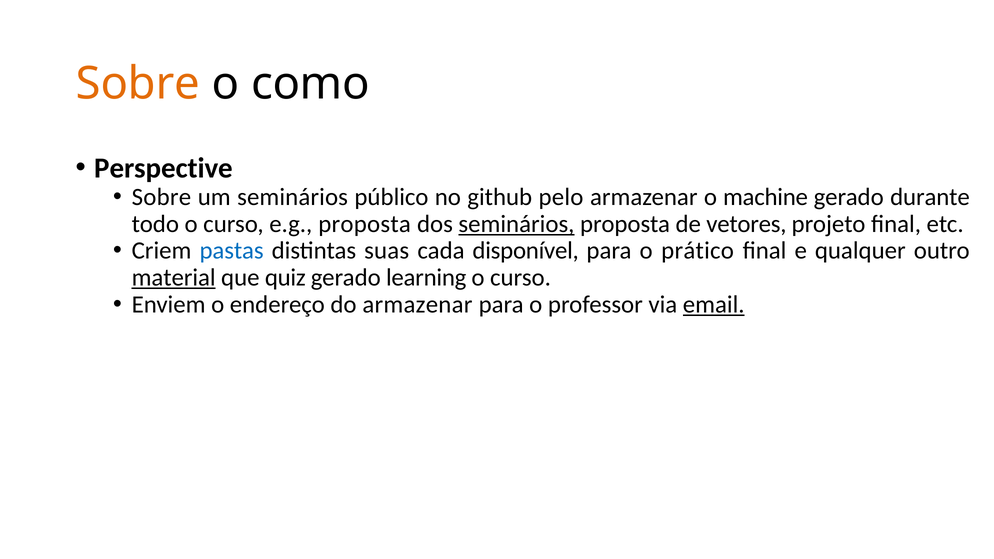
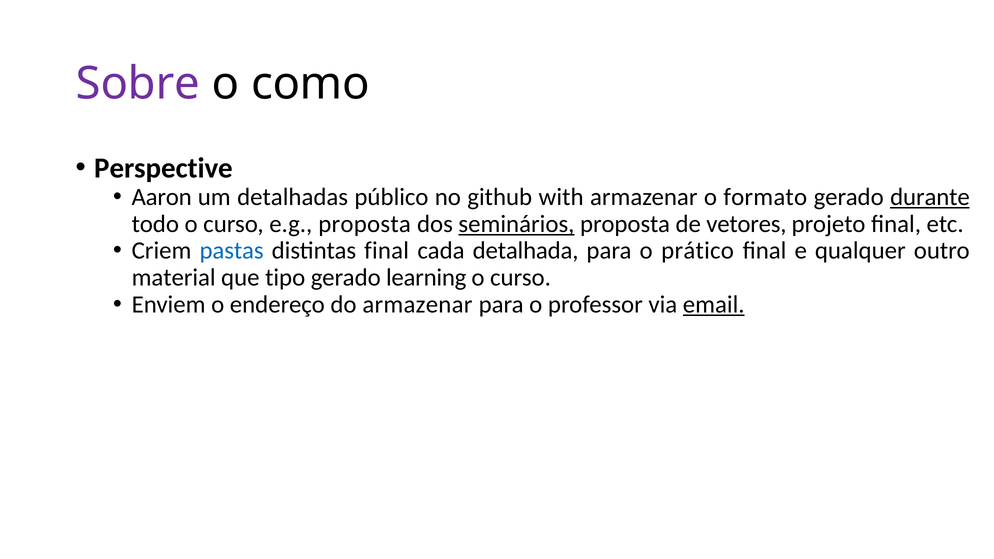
Sobre colour: orange -> purple (138, 83)
Sobre: Sobre -> Aaron (162, 197)
um seminários: seminários -> detalhadas (293, 197)
pelo: pelo -> with (561, 197)
machine: machine -> formato (765, 197)
durante underline: none -> present (930, 197)
distintas suas: suas -> final (387, 251)
disponível: disponível -> detalhada (526, 251)
material underline: present -> none (174, 278)
quiz: quiz -> tipo (285, 278)
